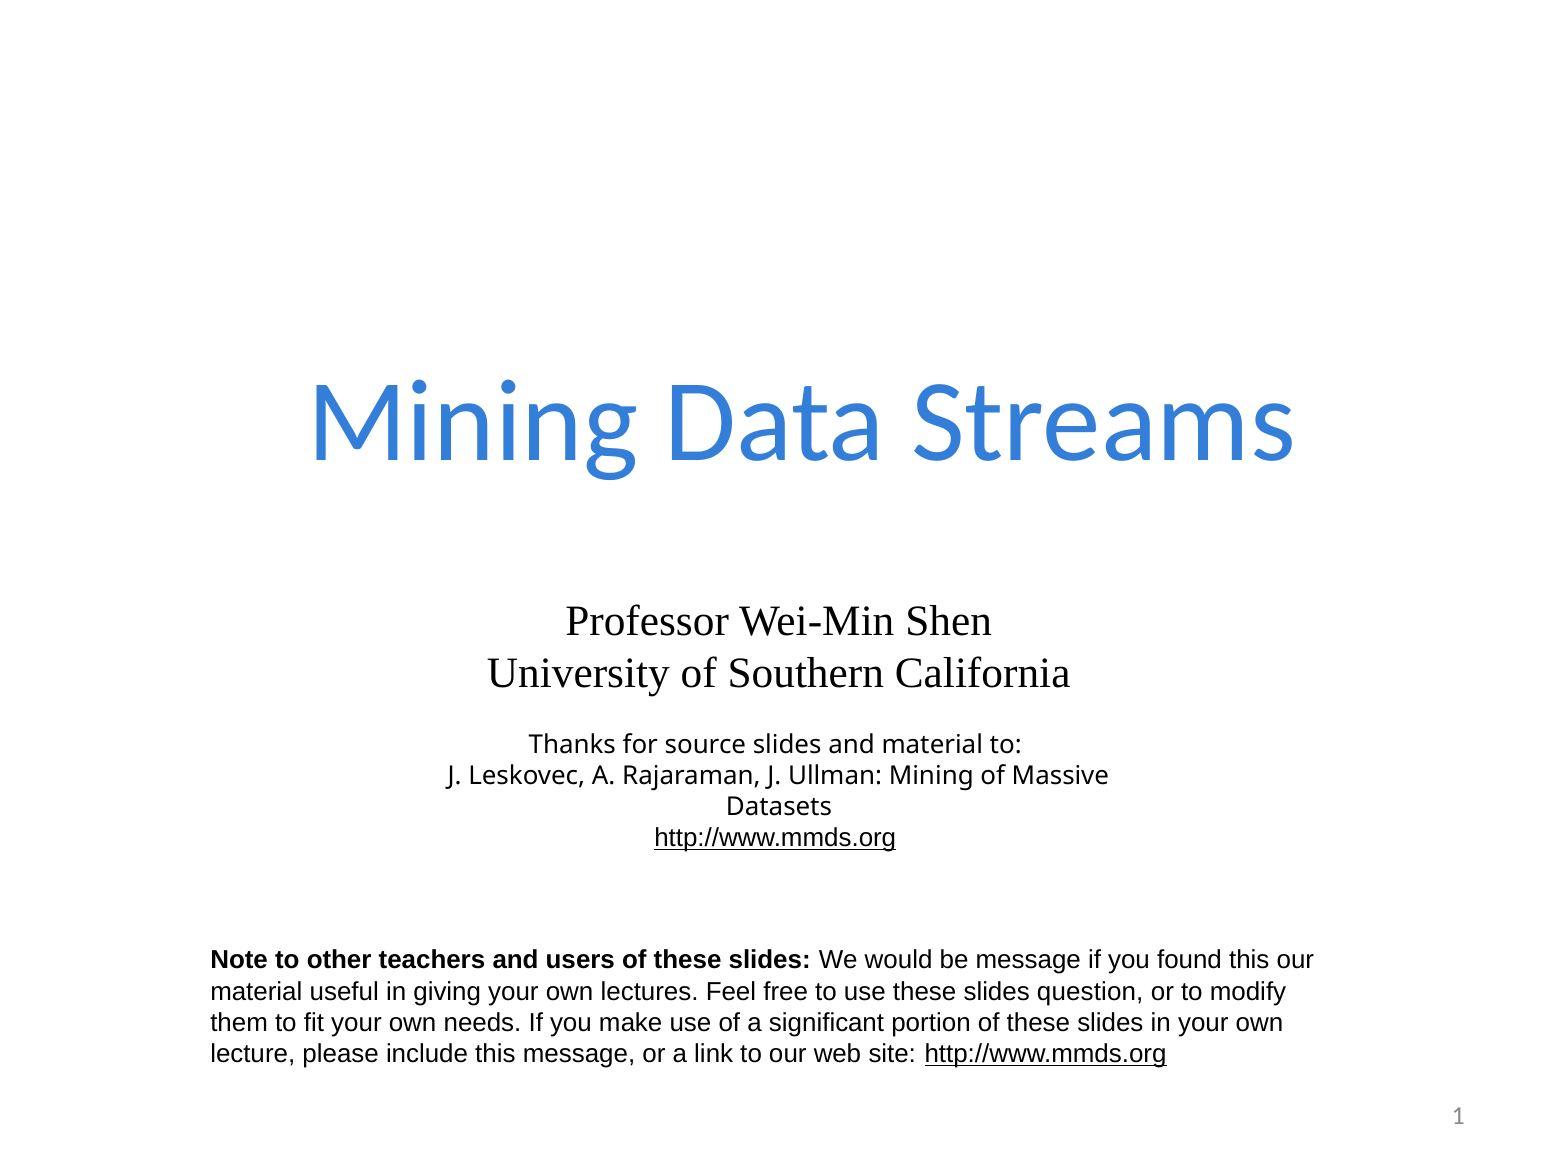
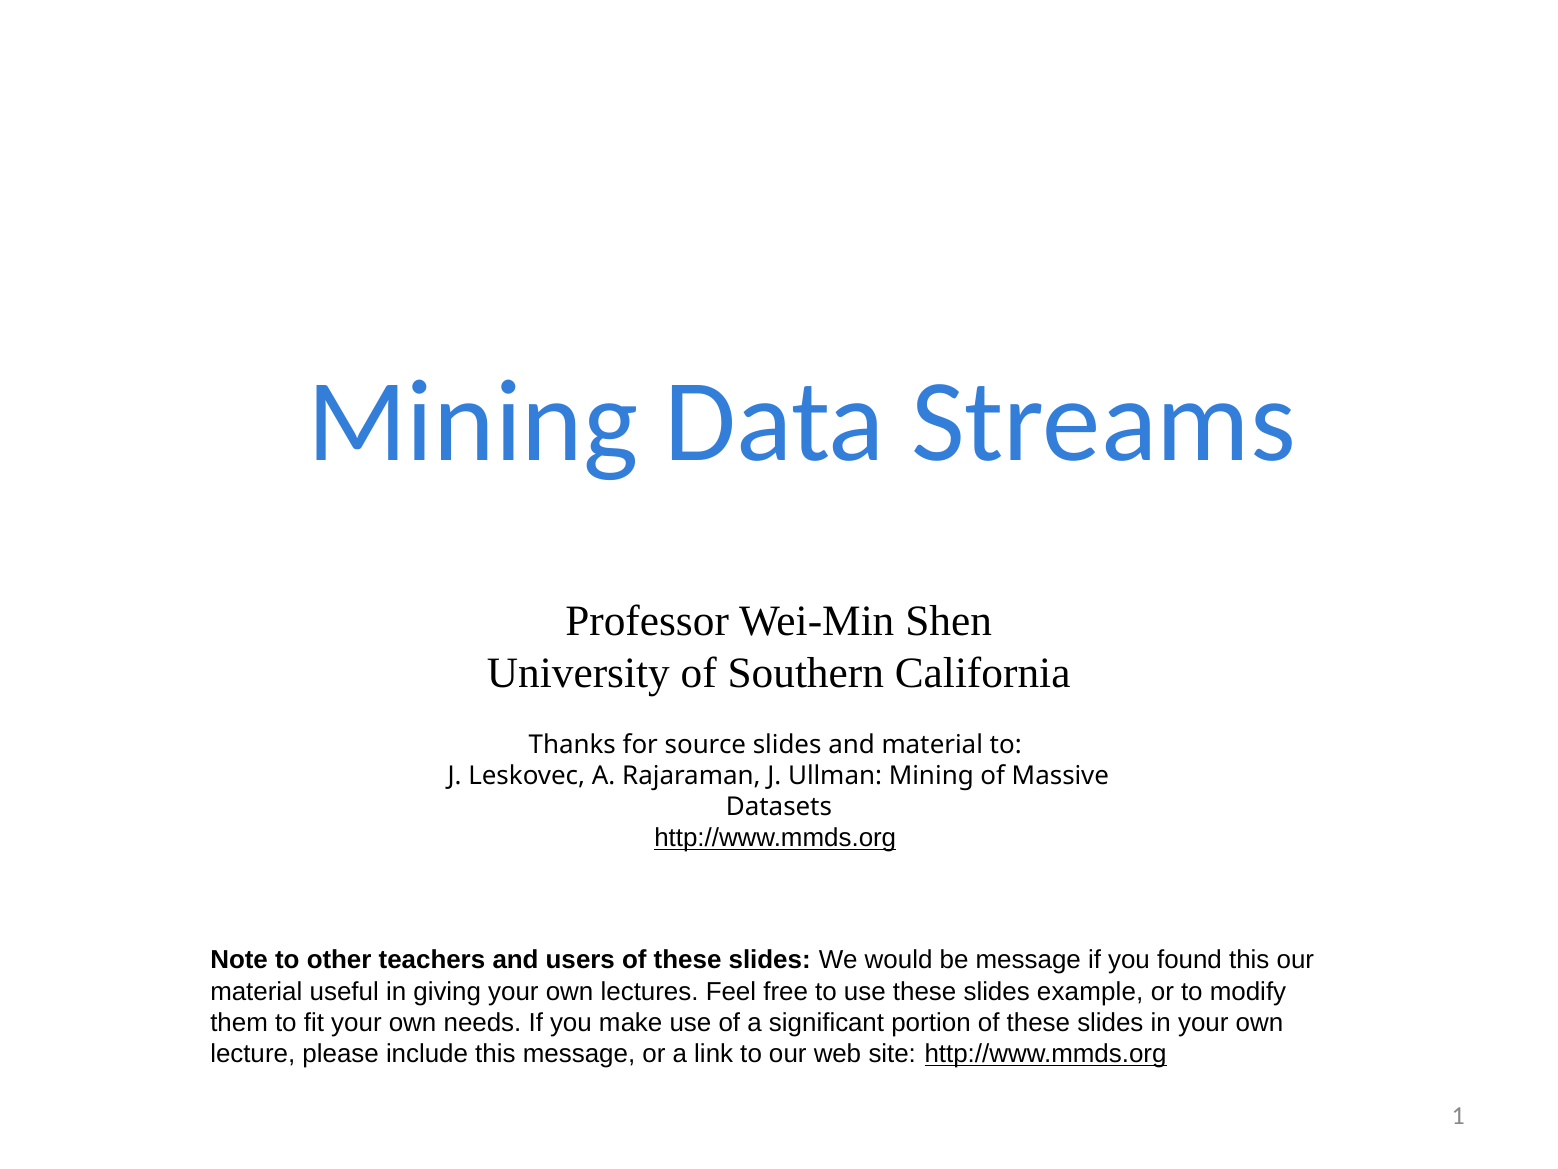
question: question -> example (1090, 991)
